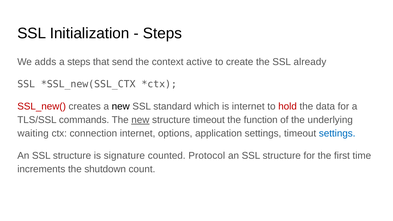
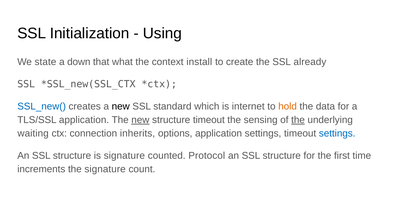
Steps: Steps -> Using (162, 33)
adds: adds -> state (45, 62)
a steps: steps -> down (79, 62)
send: send -> what (122, 62)
active: active -> install (199, 62)
SSL_new( colour: red -> blue (42, 106)
hold colour: red -> orange (288, 106)
TLS/SSL commands: commands -> application (84, 120)
function: function -> sensing (261, 120)
the underline: none -> present (298, 120)
connection internet: internet -> inherits (138, 133)
the shutdown: shutdown -> signature (105, 169)
